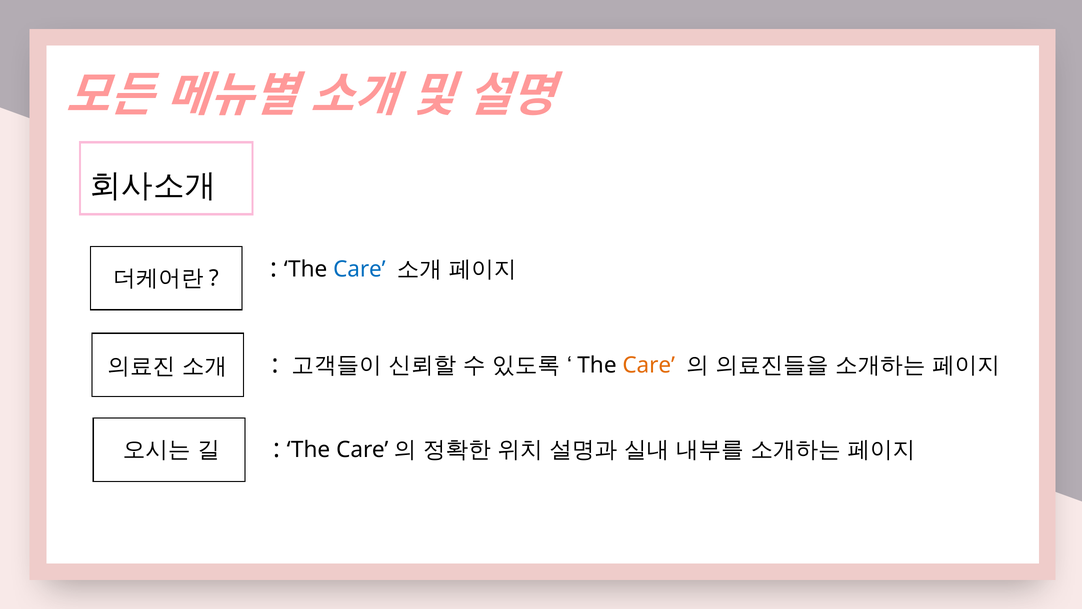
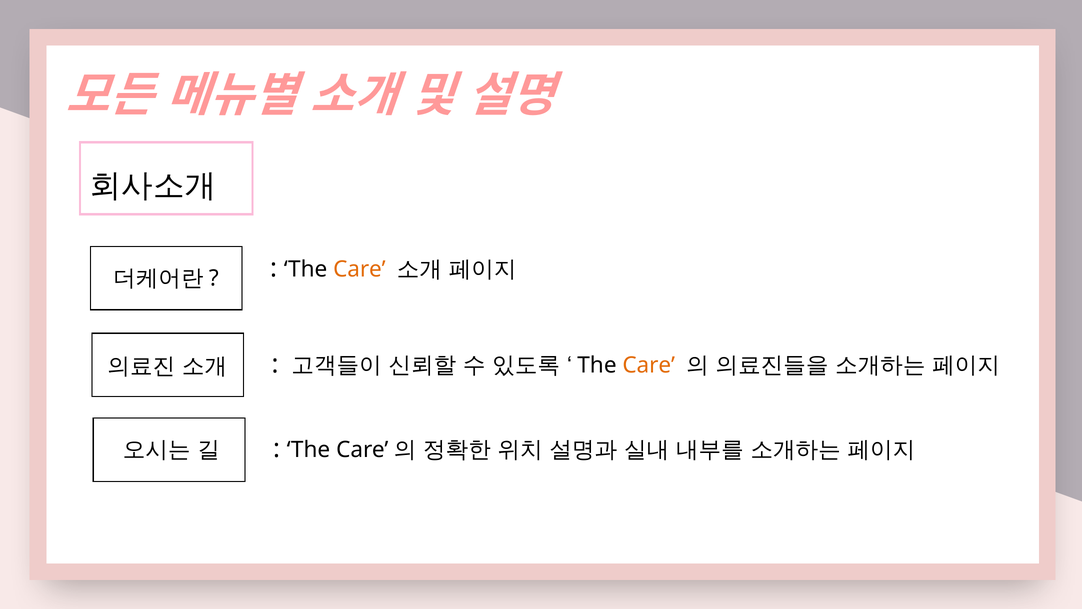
Care colour: blue -> orange (359, 269)
